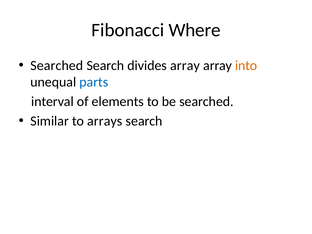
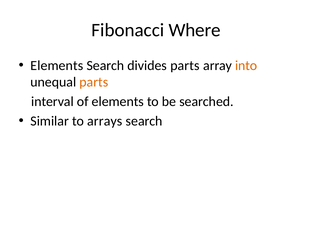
Searched: Searched -> Elements (57, 65)
divides array: array -> parts (185, 65)
parts colour: blue -> orange (94, 82)
